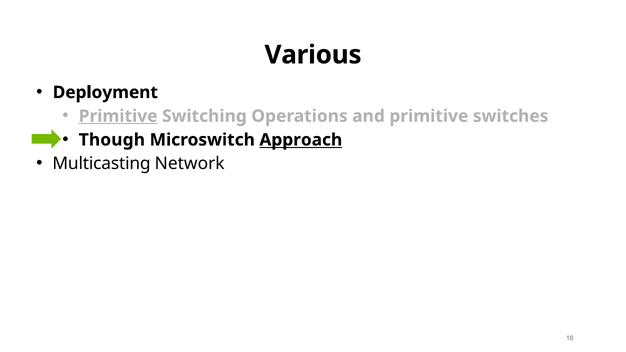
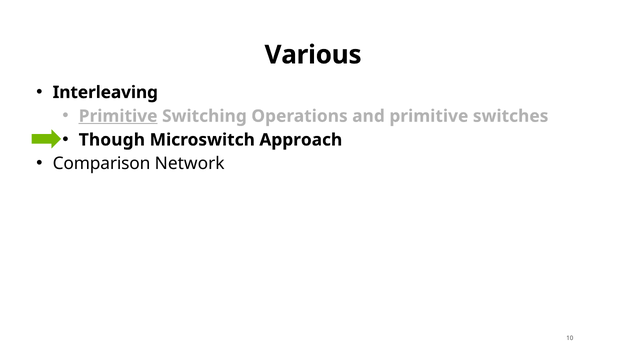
Deployment: Deployment -> Interleaving (105, 92)
Approach underline: present -> none (301, 140)
Multicasting: Multicasting -> Comparison (102, 164)
